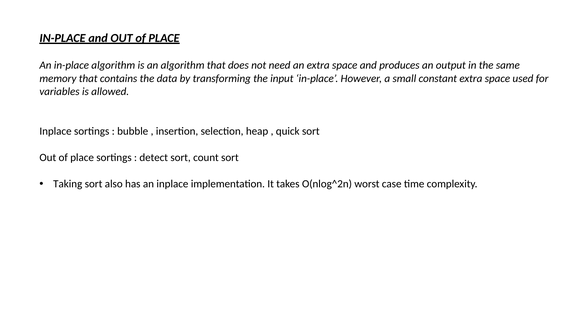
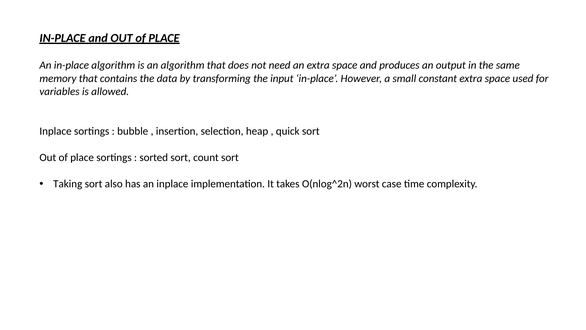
detect: detect -> sorted (154, 157)
